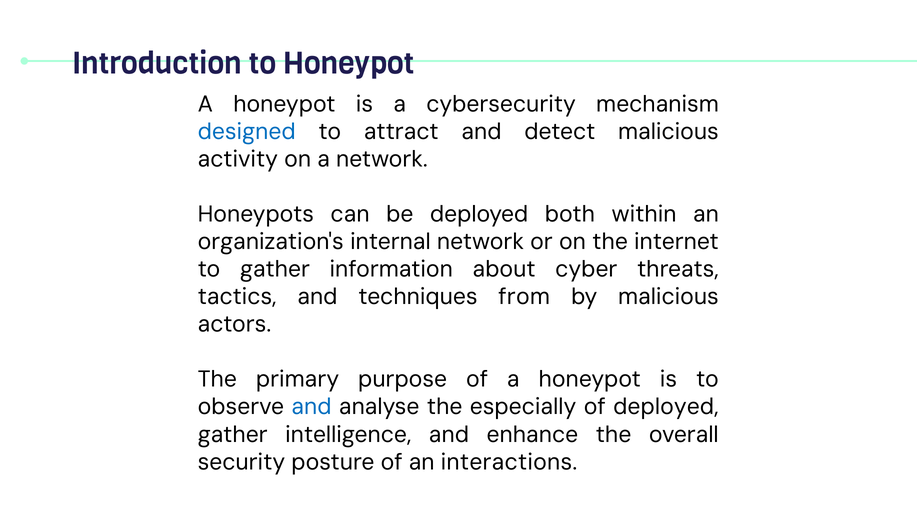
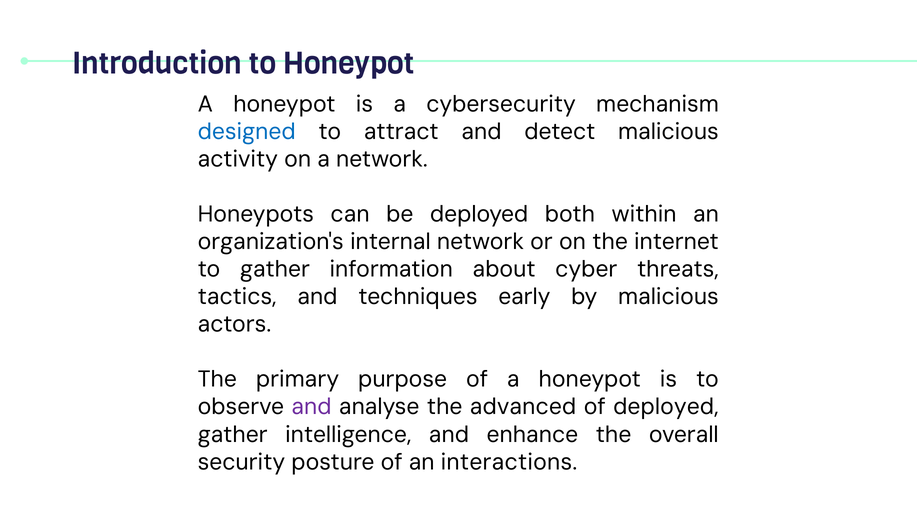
from: from -> early (524, 297)
and colour: blue -> purple (312, 407)
especially: especially -> advanced (523, 407)
